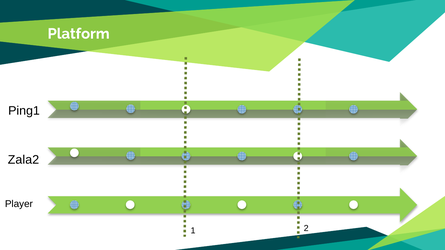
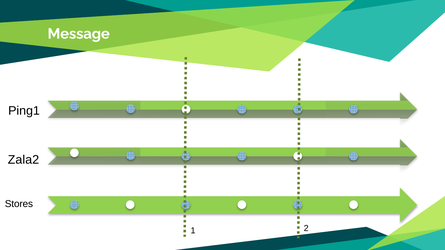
Platform: Platform -> Message (79, 34)
Player: Player -> Stores (19, 204)
